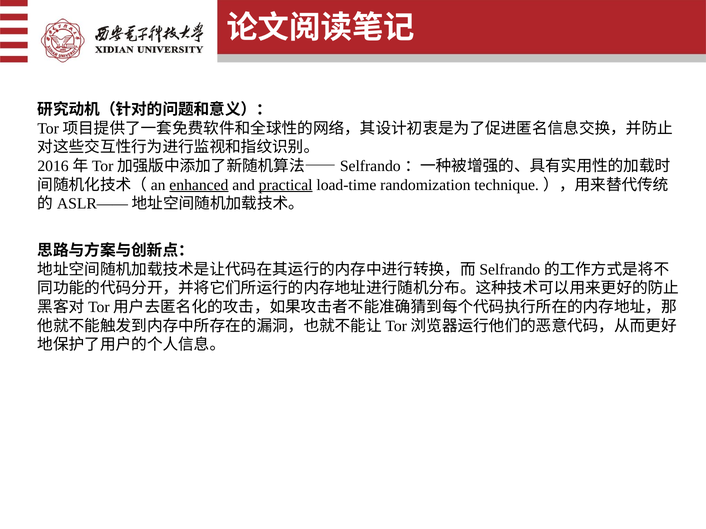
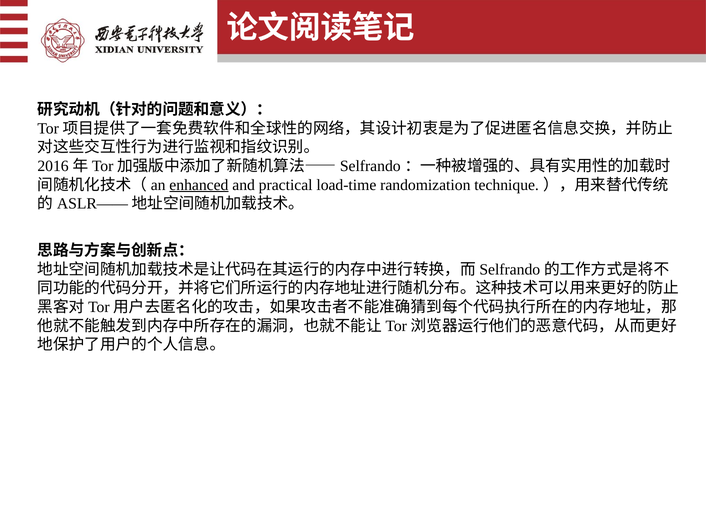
practical underline: present -> none (286, 185)
